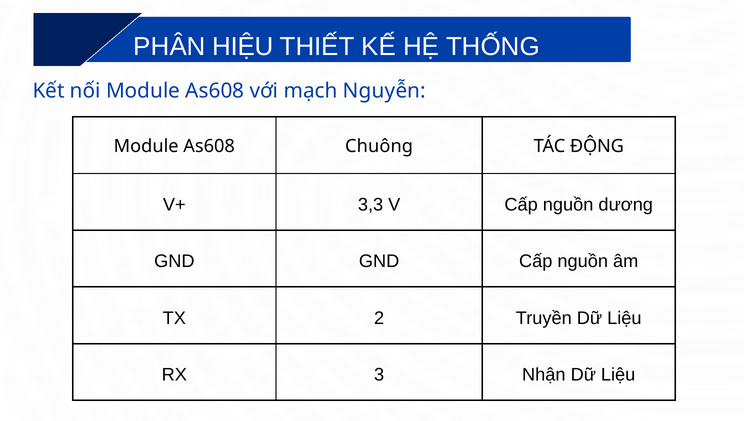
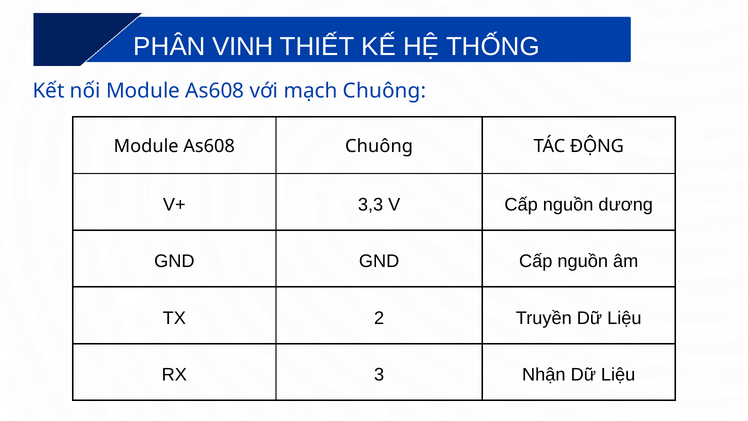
HIỆU: HIỆU -> VINH (243, 46)
mạch Nguyễn: Nguyễn -> Chuông (384, 91)
